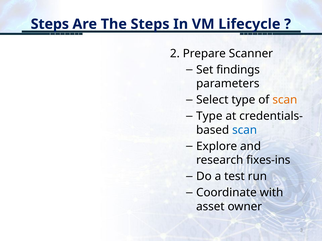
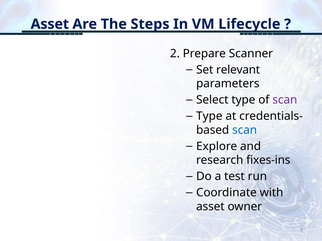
Steps: Steps -> Asset (50, 24)
findings: findings -> relevant (238, 70)
scan colour: orange -> purple (285, 100)
